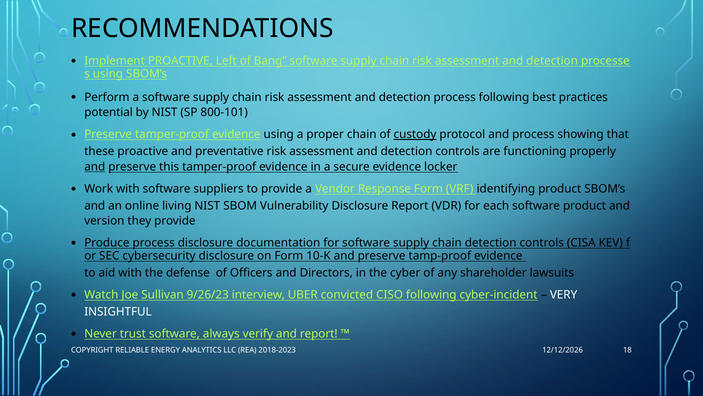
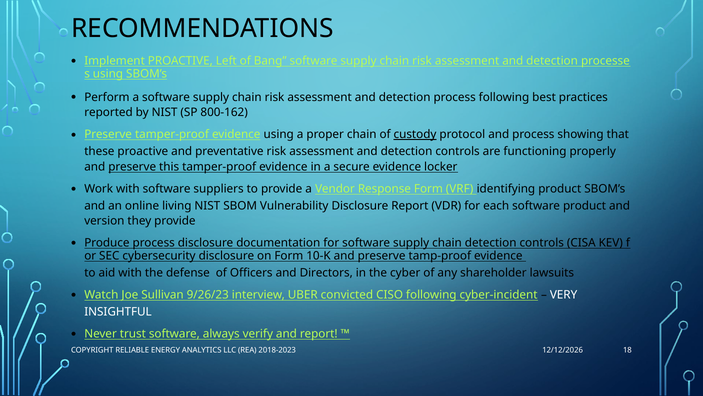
potential: potential -> reported (109, 112)
800-101: 800-101 -> 800-162 (224, 112)
and underline: present -> none (95, 167)
